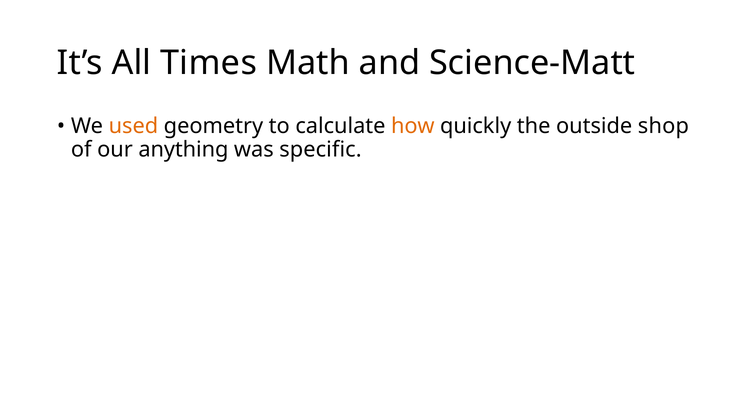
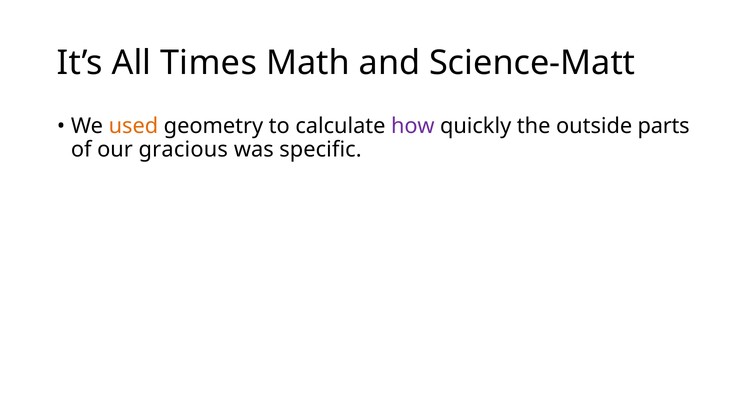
how colour: orange -> purple (413, 126)
shop: shop -> parts (664, 126)
anything: anything -> gracious (183, 150)
